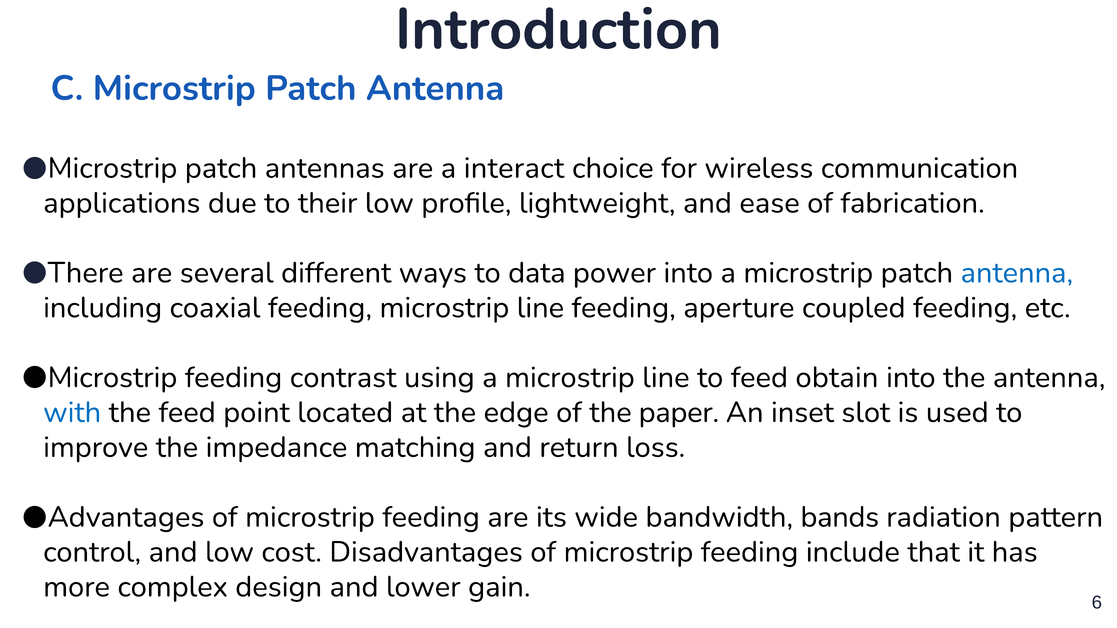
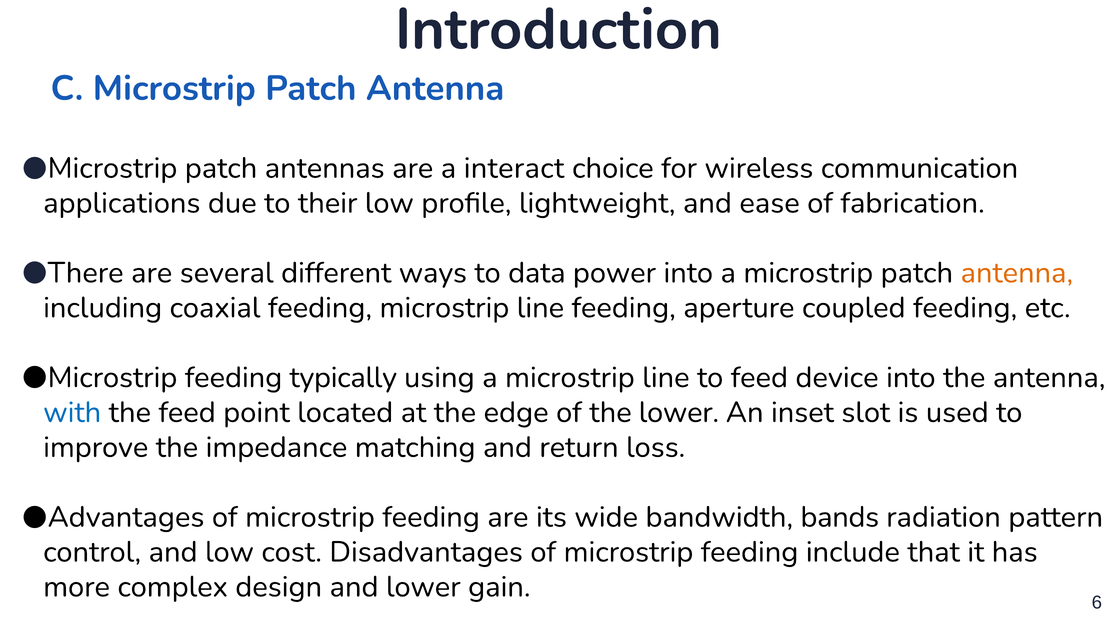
antenna colour: blue -> orange (1017, 273)
contrast: contrast -> typically (343, 378)
obtain: obtain -> device (837, 378)
the paper: paper -> lower (679, 413)
